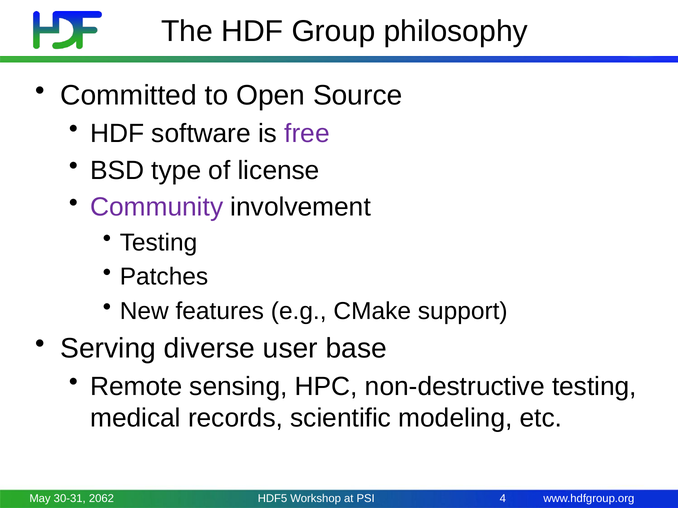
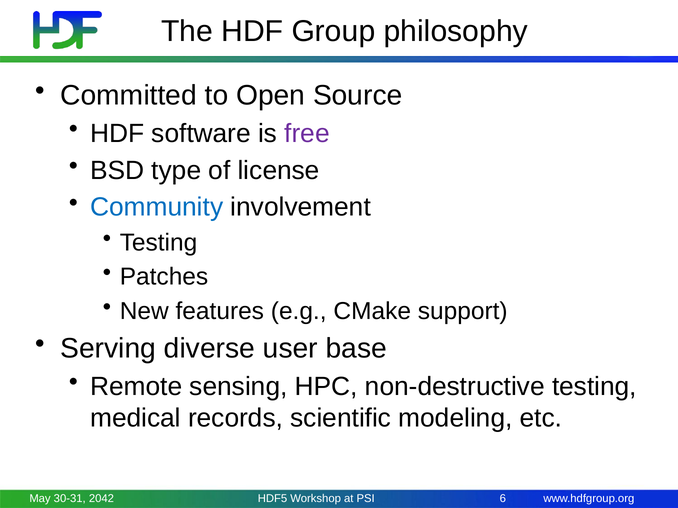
Community colour: purple -> blue (157, 207)
2062: 2062 -> 2042 (101, 499)
4: 4 -> 6 (503, 499)
